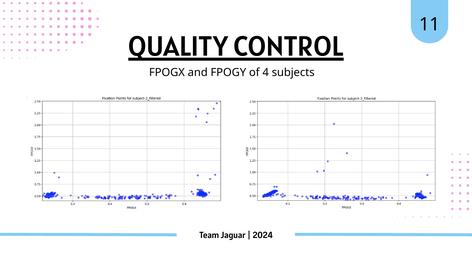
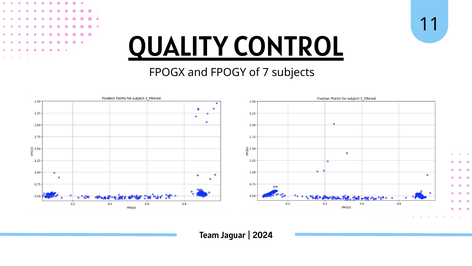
4: 4 -> 7 (266, 72)
